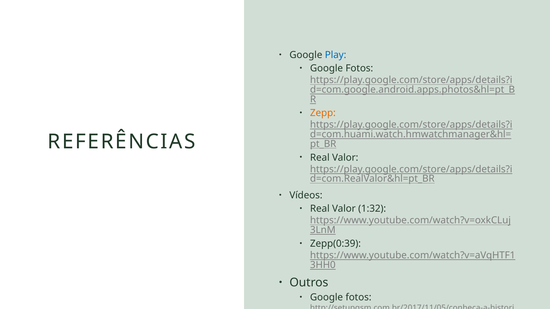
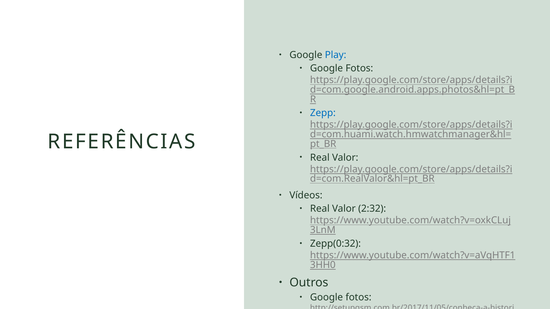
Zepp colour: orange -> blue (323, 113)
1:32: 1:32 -> 2:32 (372, 209)
Zepp(0:39: Zepp(0:39 -> Zepp(0:32 (335, 244)
